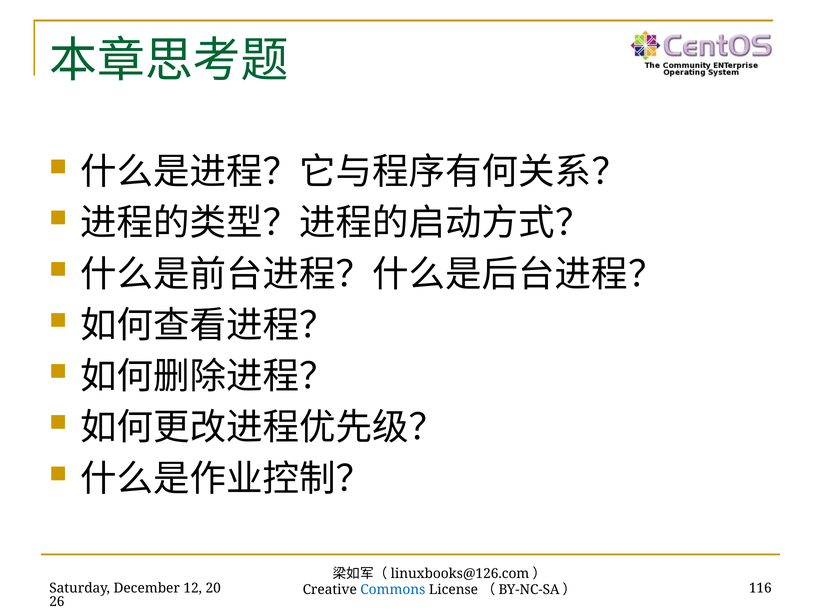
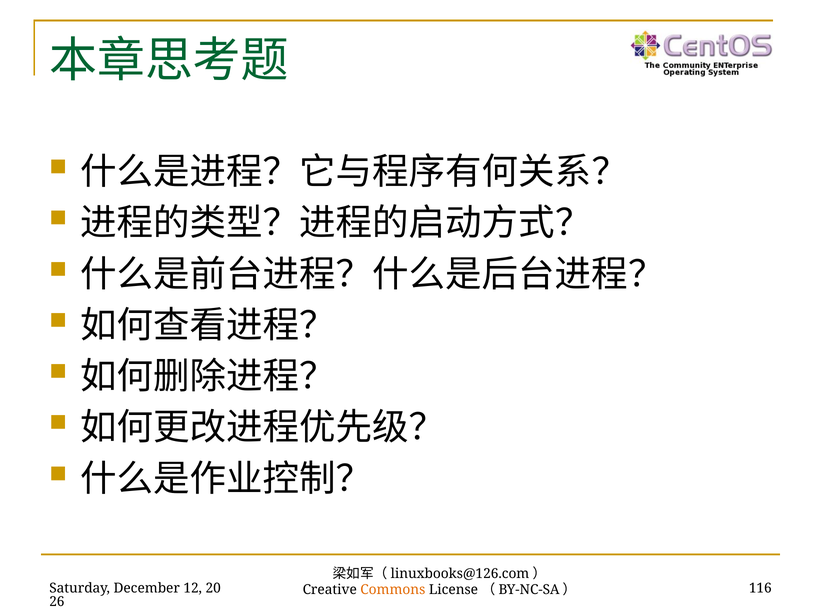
Commons colour: blue -> orange (393, 590)
